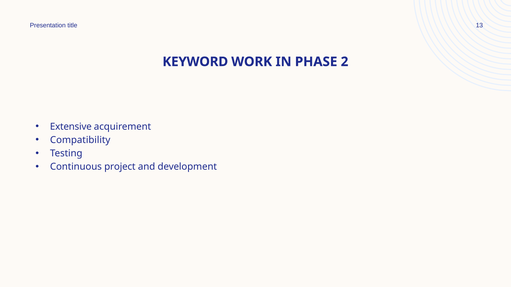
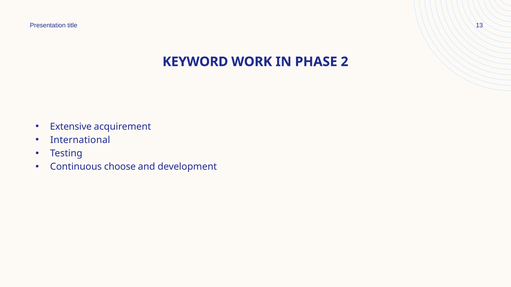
Compatibility: Compatibility -> International (80, 140)
project: project -> choose (120, 167)
